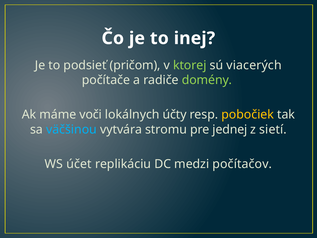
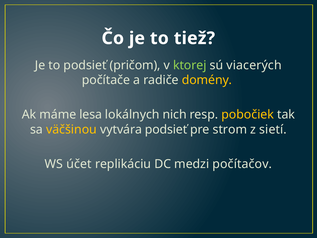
inej: inej -> tiež (194, 38)
domény colour: light green -> yellow (207, 80)
voči: voči -> lesa (91, 115)
účty: účty -> nich (175, 115)
väčšinou colour: light blue -> yellow (71, 129)
vytvára stromu: stromu -> podsieť (166, 129)
jednej: jednej -> strom (230, 129)
